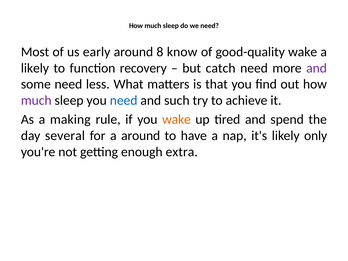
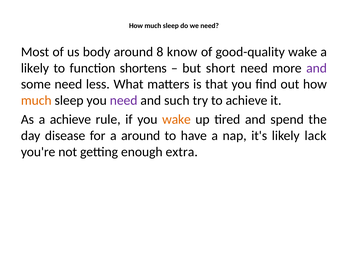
early: early -> body (97, 52)
recovery: recovery -> shortens (143, 68)
catch: catch -> short (221, 68)
much colour: purple -> orange (36, 100)
need colour: blue -> purple (124, 100)
a making: making -> achieve (70, 119)
several: several -> disease (65, 136)
only: only -> lack (315, 136)
